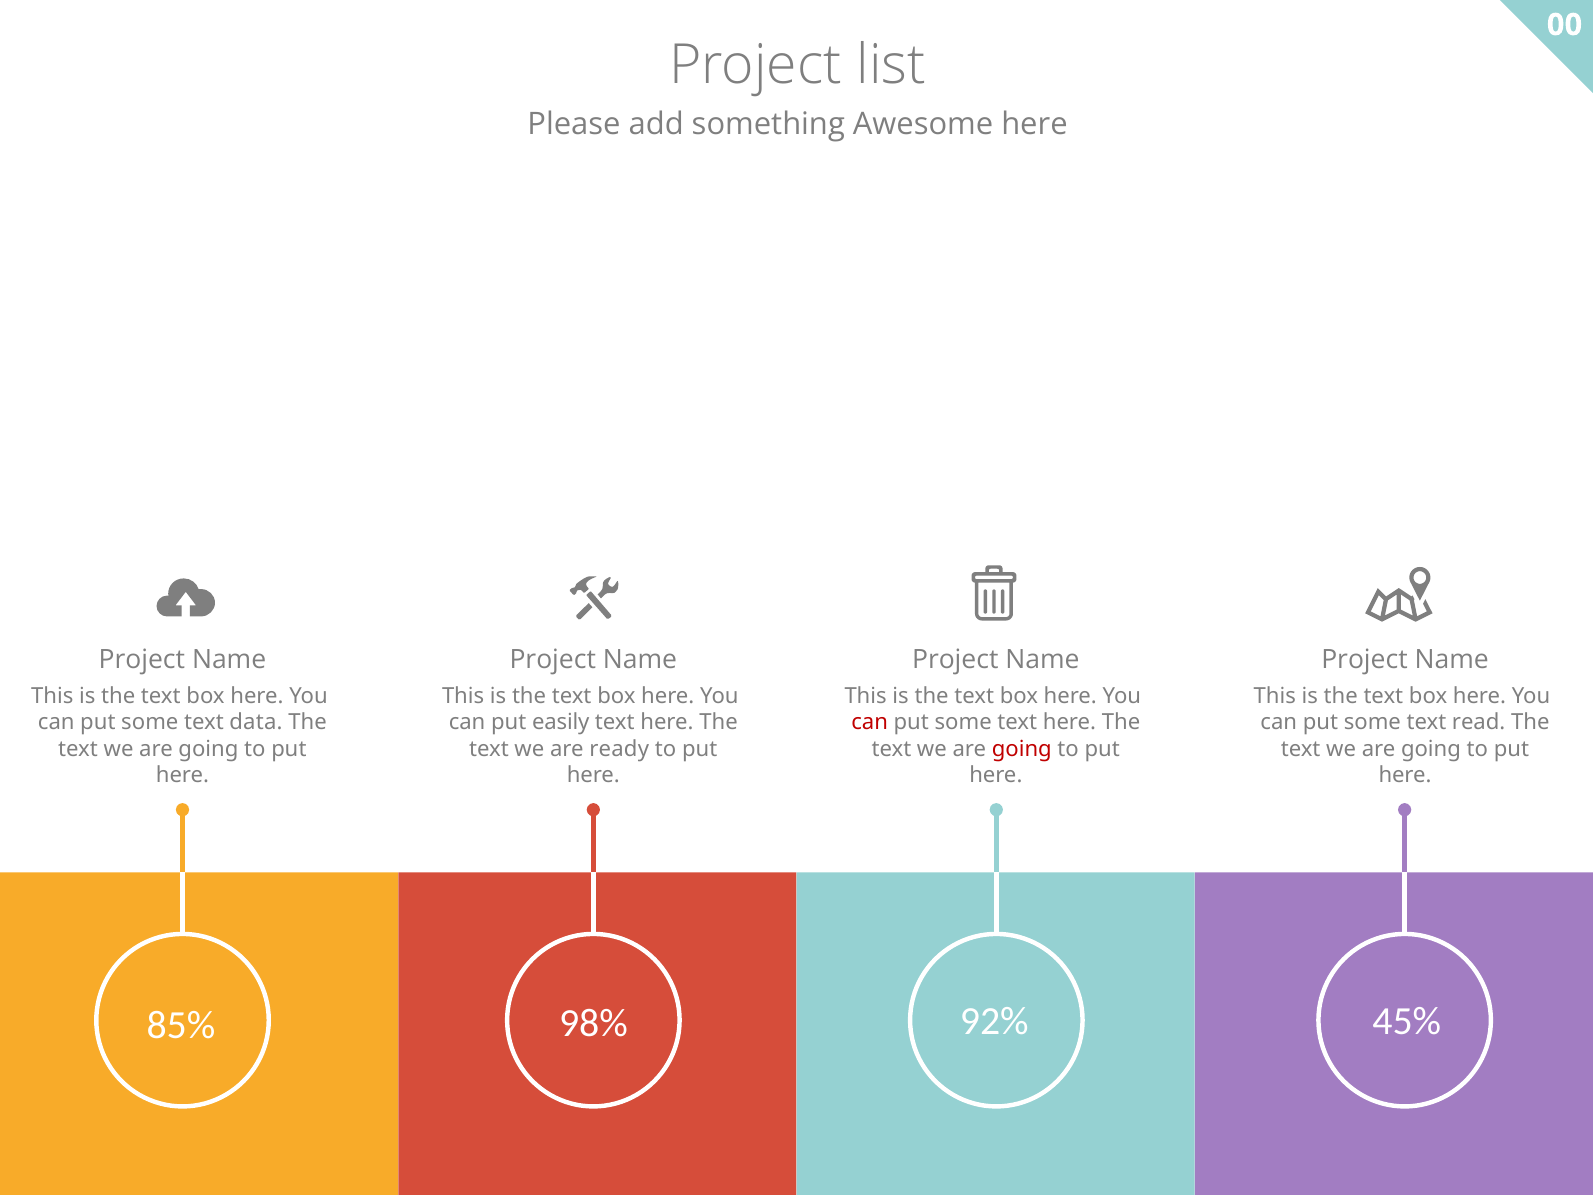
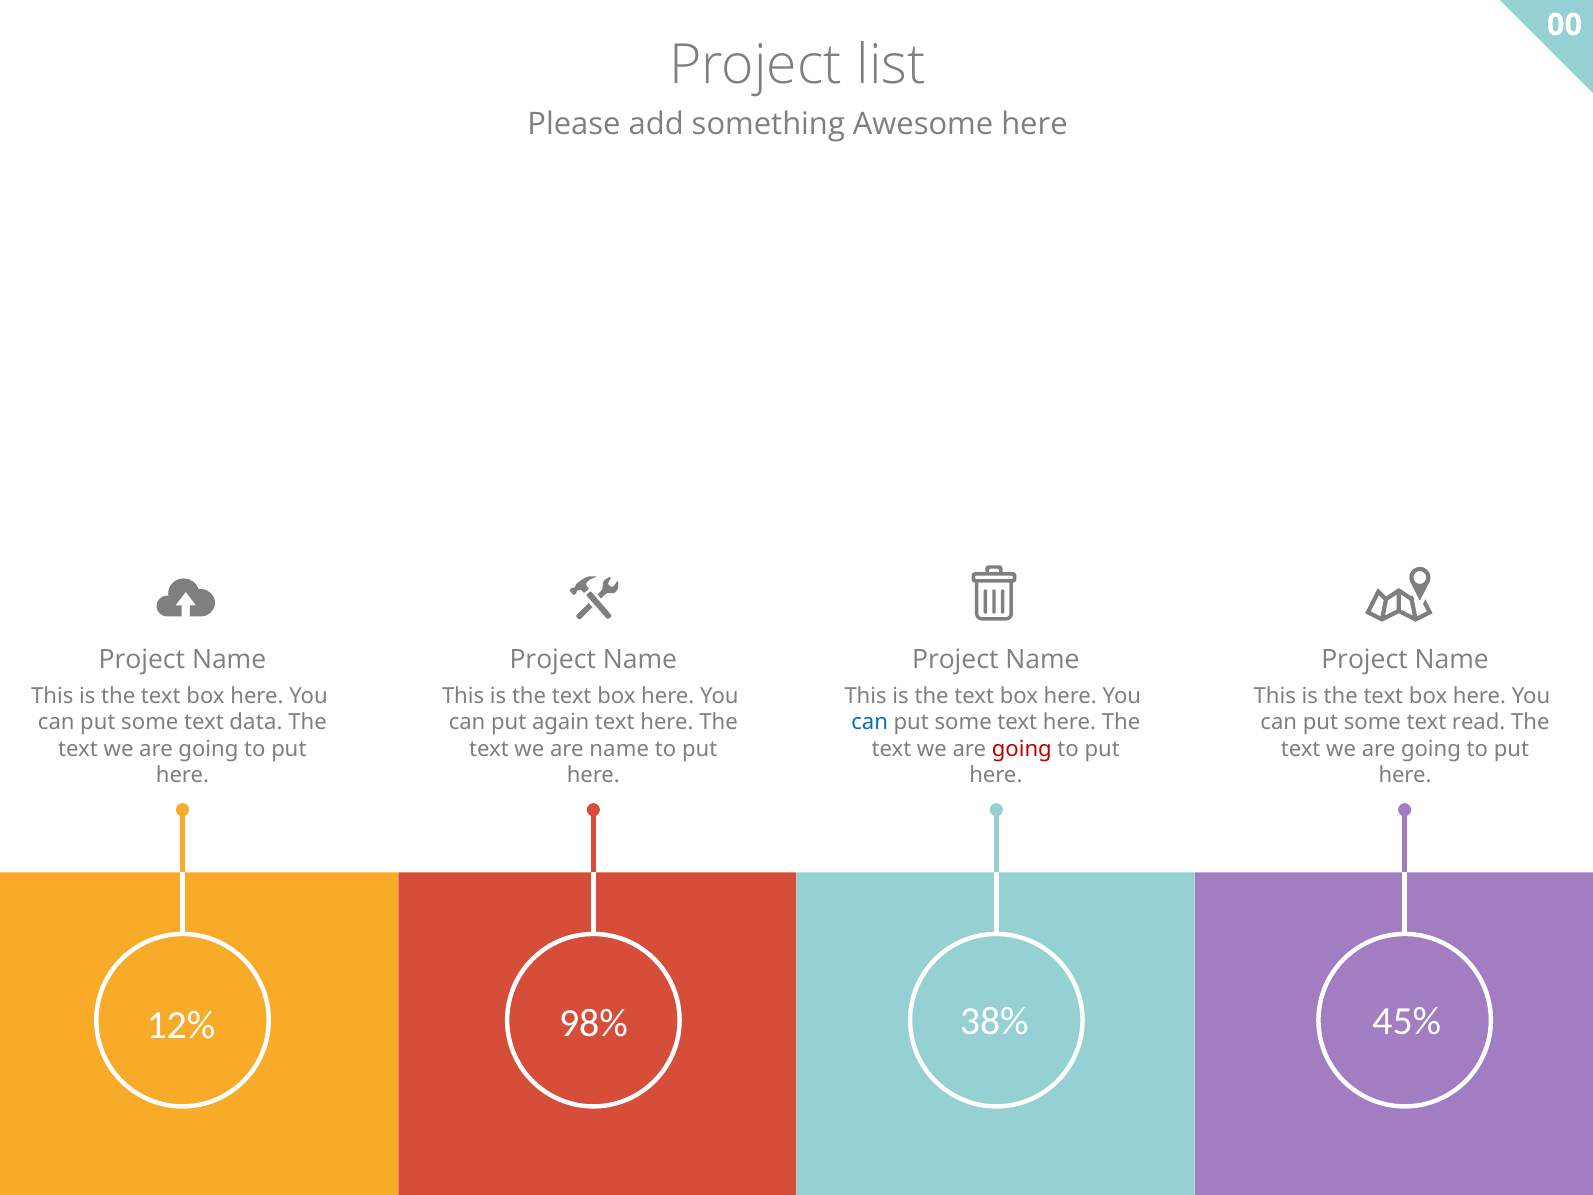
easily: easily -> again (561, 722)
can colour: red -> blue (870, 722)
are ready: ready -> name (619, 749)
85%: 85% -> 12% (181, 1025)
92%: 92% -> 38% (994, 1021)
